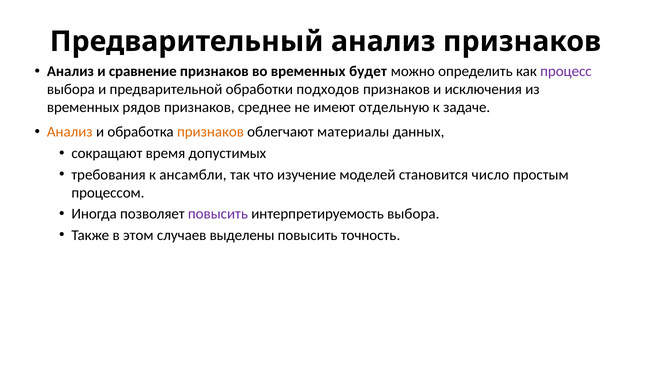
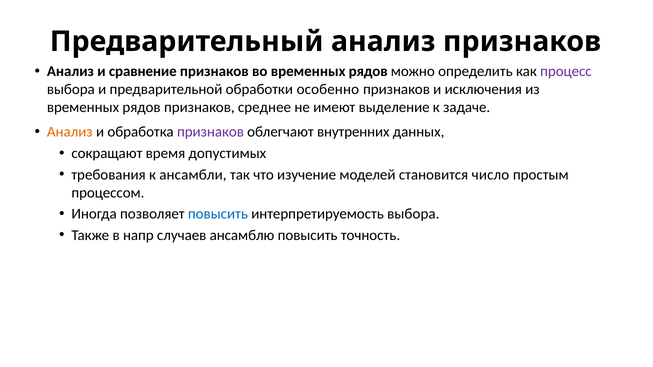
во временных будет: будет -> рядов (368, 72)
подходов: подходов -> особенно (328, 89)
отдельную: отдельную -> выделение (394, 107)
признаков colour: orange -> purple (210, 132)
материалы: материалы -> внутренних (353, 132)
повысить colour: purple -> blue (218, 214)
этом: этом -> напр (138, 236)
выделены: выделены -> ансамблю (242, 236)
